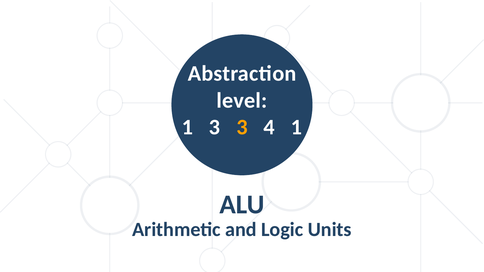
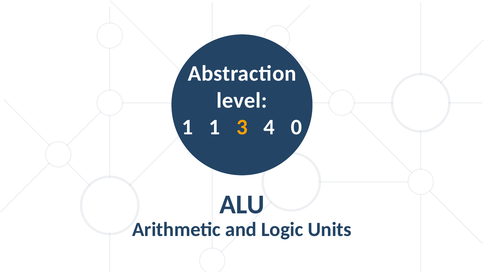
1 3: 3 -> 1 (215, 127)
4 1: 1 -> 0 (296, 127)
